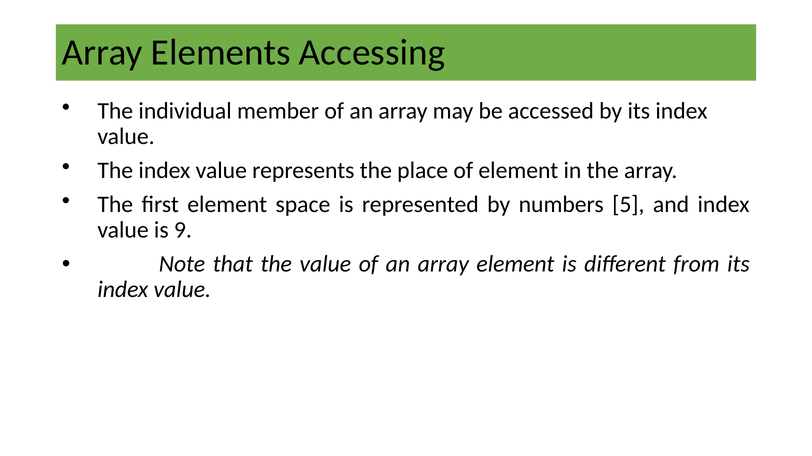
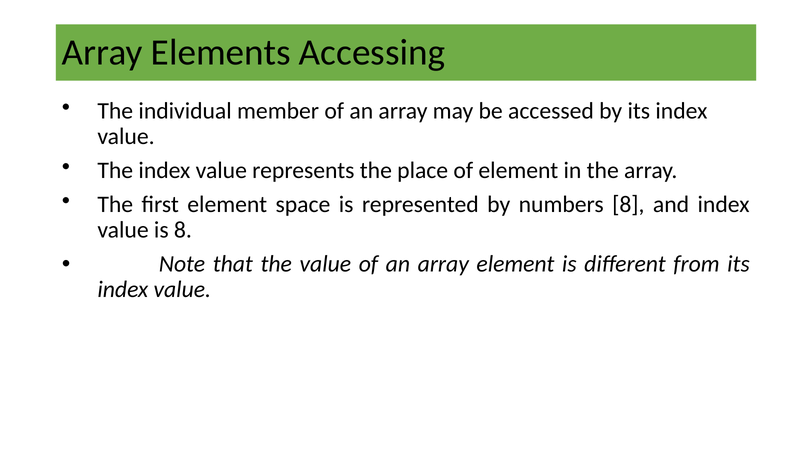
numbers 5: 5 -> 8 (628, 205)
is 9: 9 -> 8 (183, 231)
